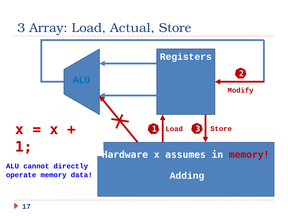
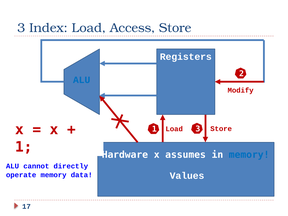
Array: Array -> Index (48, 28)
Actual: Actual -> Access (133, 28)
memory colour: red -> blue (249, 155)
Adding: Adding -> Values (187, 176)
